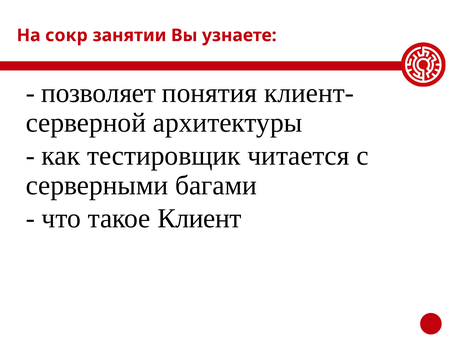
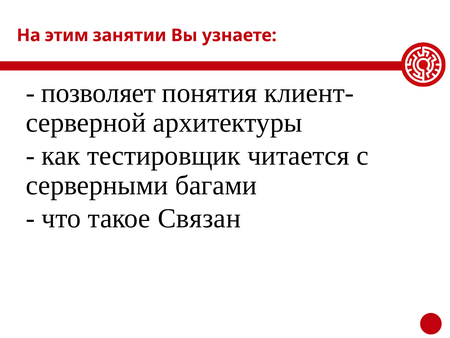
сокр: сокр -> этим (67, 35)
Клиент: Клиент -> Связан (199, 218)
